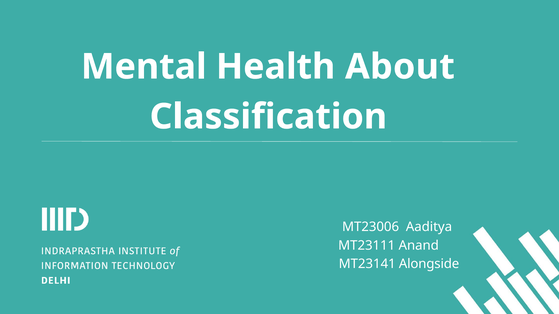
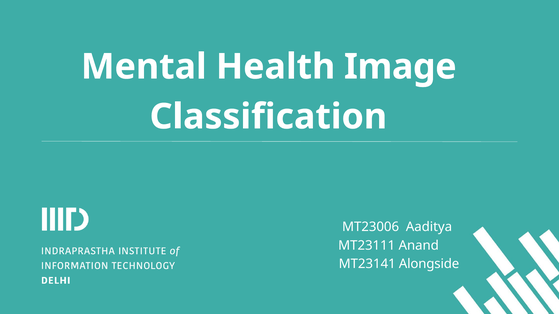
About: About -> Image (400, 67)
